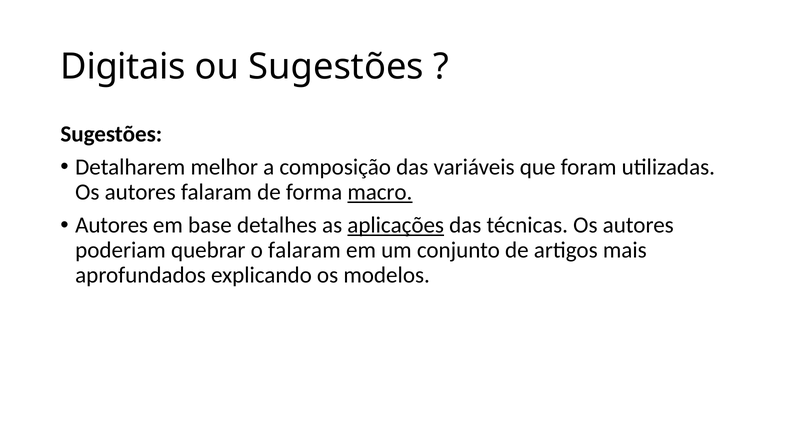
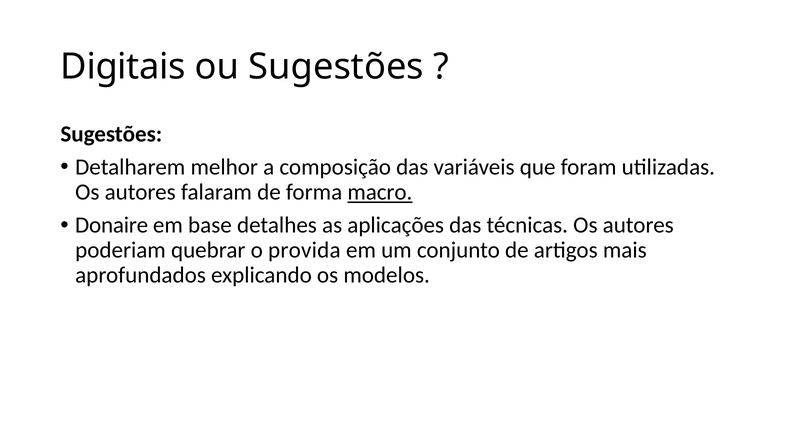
Autores: Autores -> Donaire (112, 225)
aplicações underline: present -> none (396, 225)
o falaram: falaram -> provida (304, 250)
